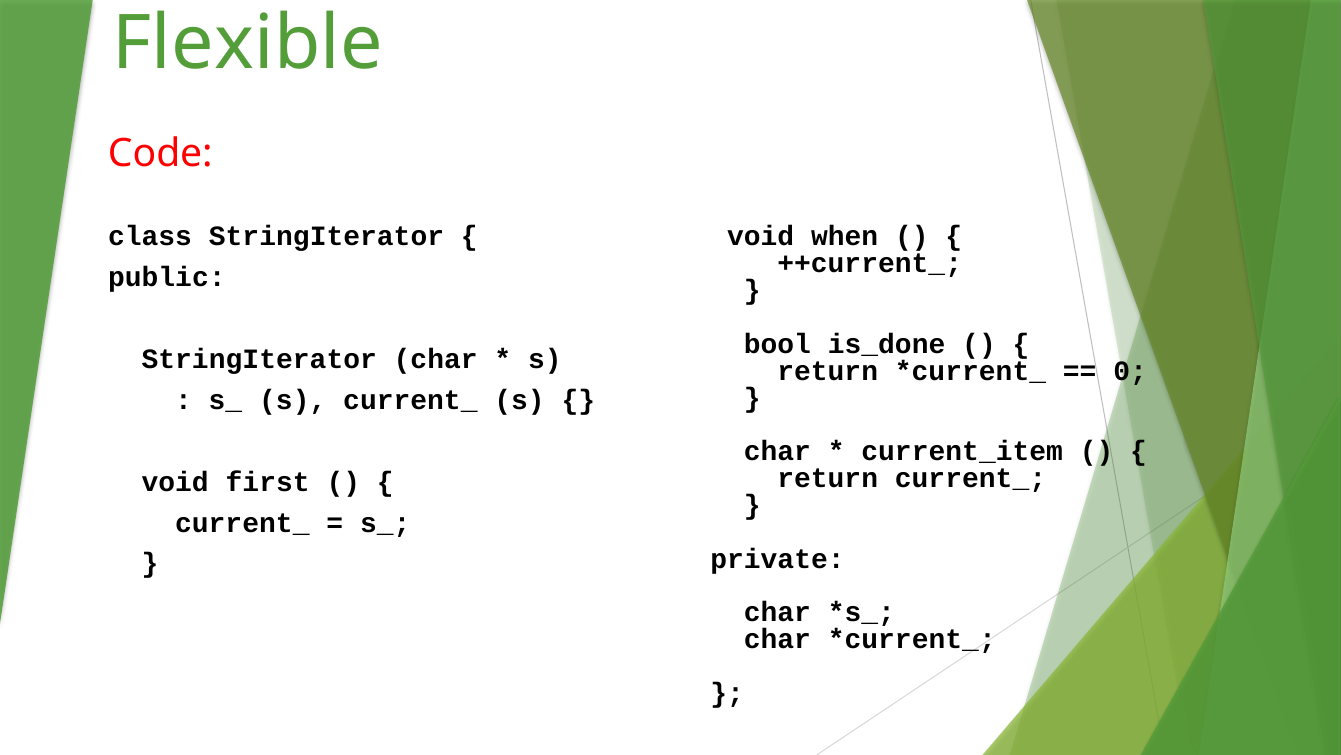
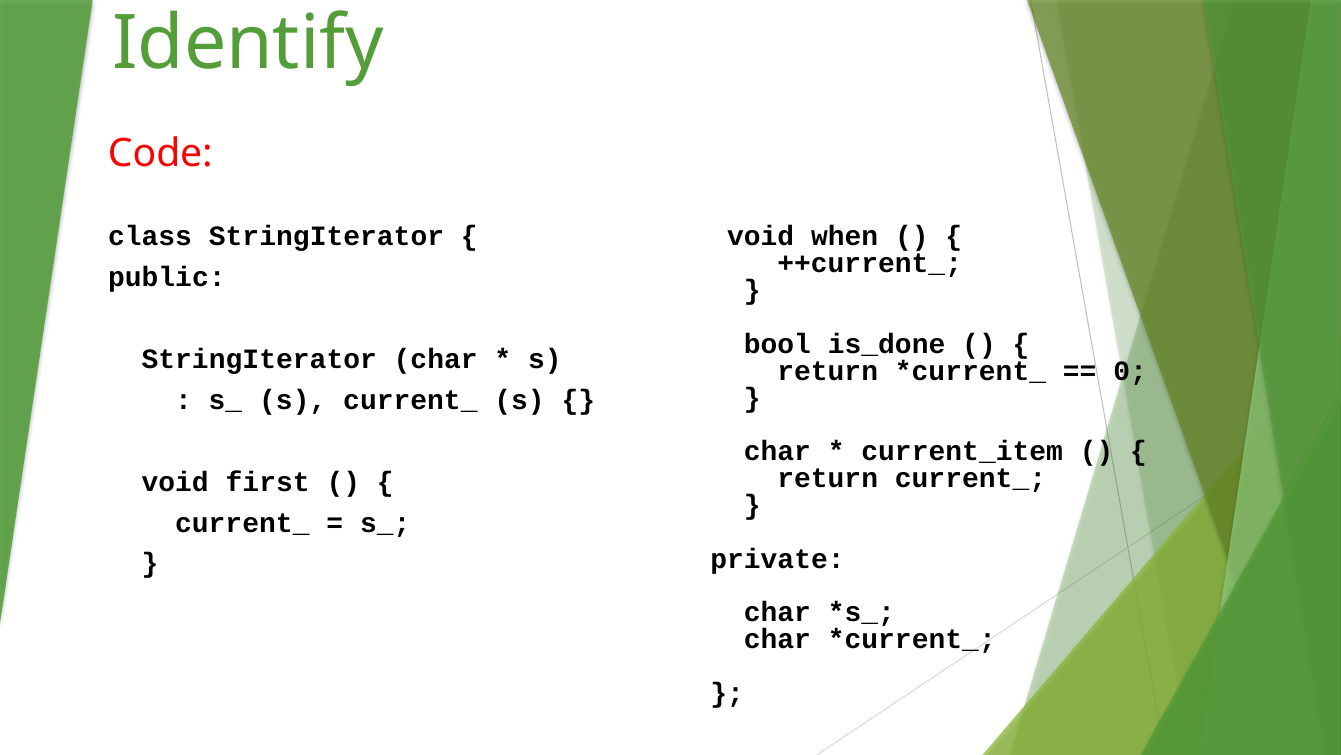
Flexible: Flexible -> Identify (248, 44)
